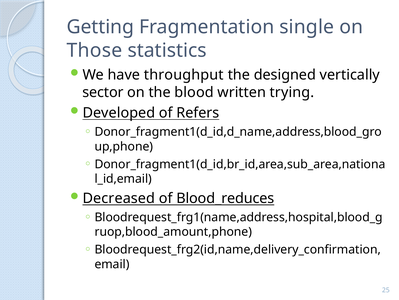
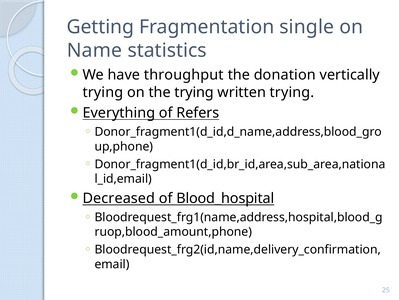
Those: Those -> Name (94, 50)
designed: designed -> donation (285, 75)
sector: sector -> trying (103, 92)
the blood: blood -> trying (194, 92)
Developed: Developed -> Everything (119, 113)
Blood_reduces: Blood_reduces -> Blood_hospital (225, 198)
